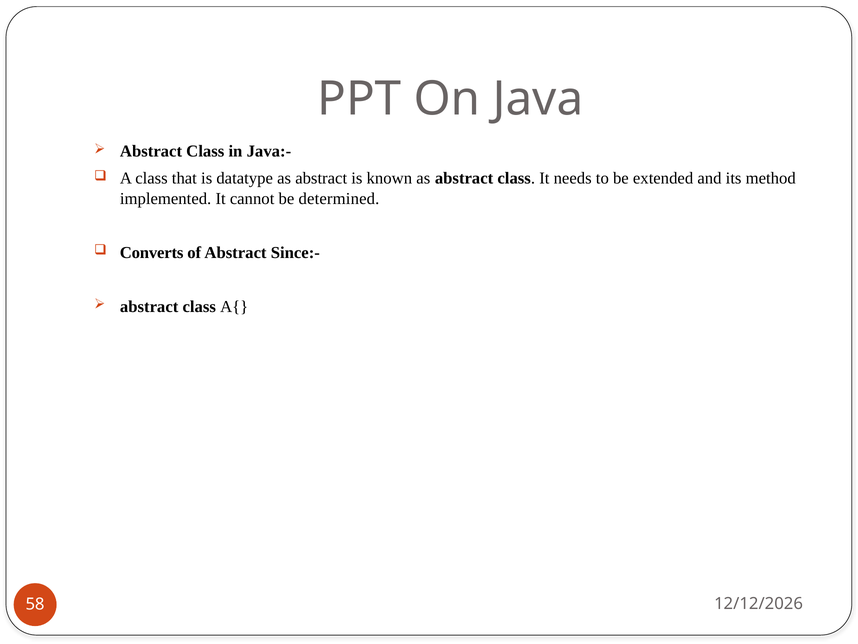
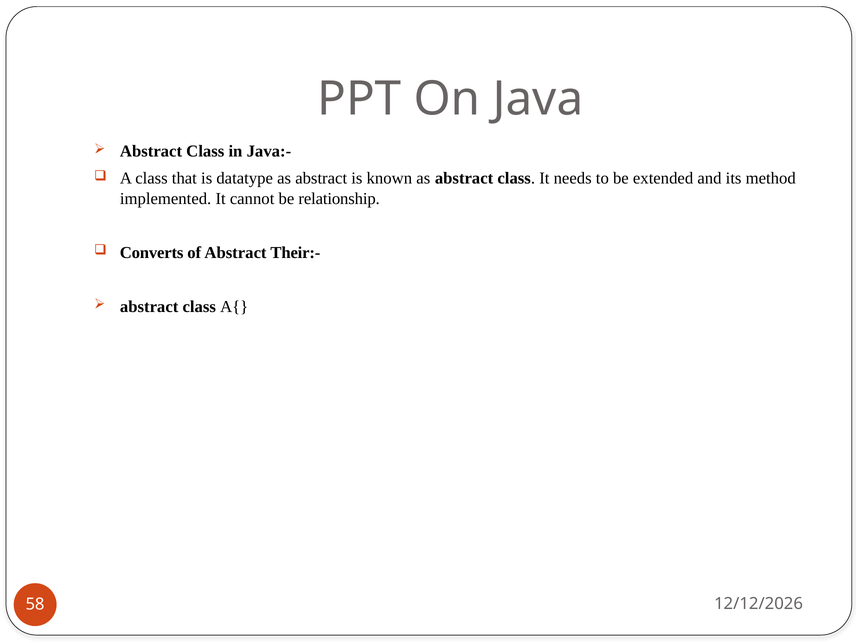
determined: determined -> relationship (339, 198)
Since:-: Since:- -> Their:- (295, 252)
